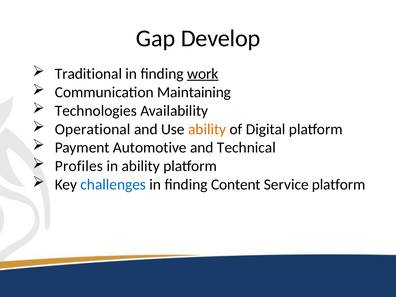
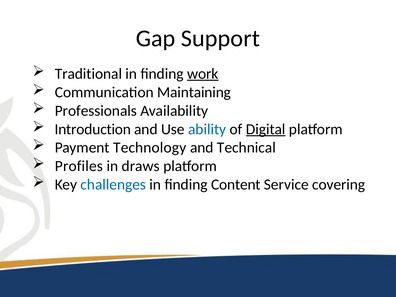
Develop: Develop -> Support (220, 38)
Technologies: Technologies -> Professionals (96, 111)
Operational: Operational -> Introduction (93, 129)
ability colour: orange -> blue (207, 129)
Digital underline: none -> present (266, 129)
Automotive: Automotive -> Technology (150, 148)
in ability: ability -> draws (141, 166)
Service platform: platform -> covering (339, 185)
